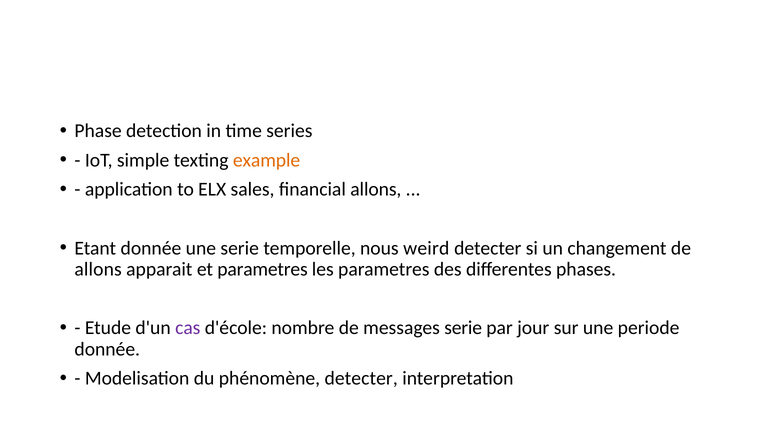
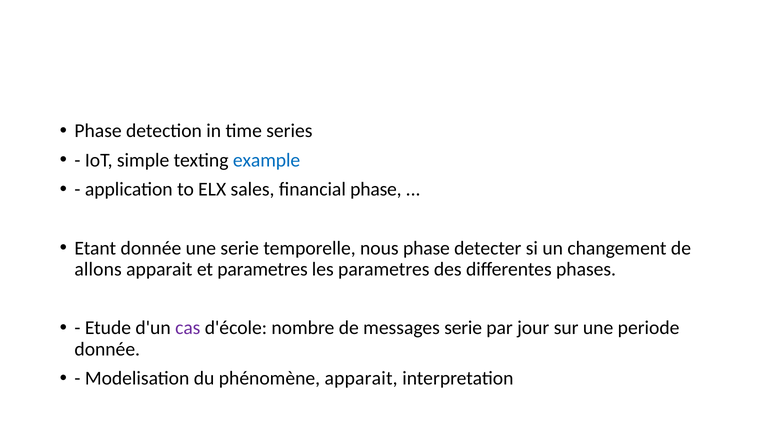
example colour: orange -> blue (267, 160)
financial allons: allons -> phase (376, 189)
nous weird: weird -> phase (426, 248)
phénomène detecter: detecter -> apparait (361, 378)
